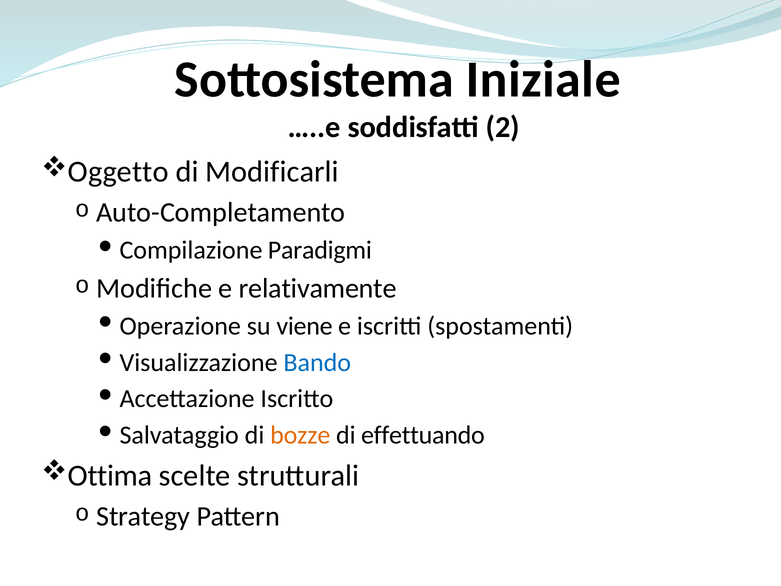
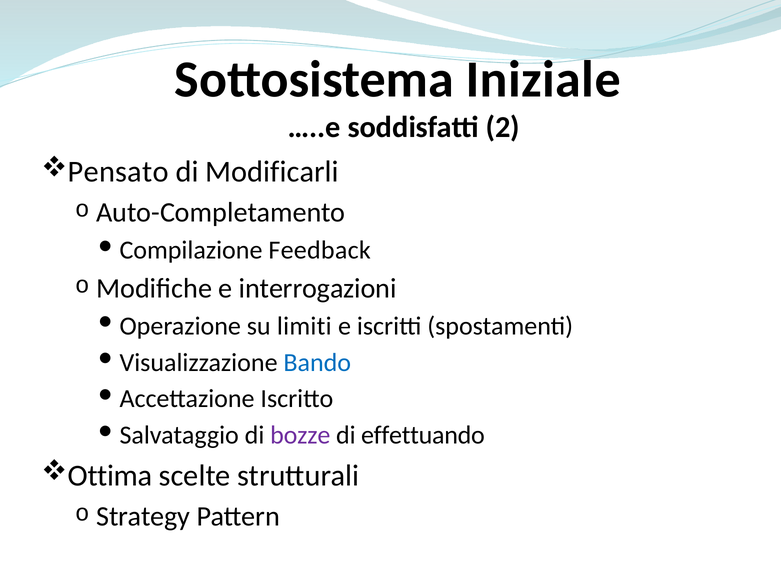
Oggetto: Oggetto -> Pensato (118, 172)
Paradigmi: Paradigmi -> Feedback (320, 250)
relativamente: relativamente -> interrogazioni (318, 288)
viene: viene -> limiti (304, 326)
bozze colour: orange -> purple (300, 435)
